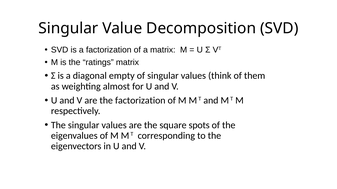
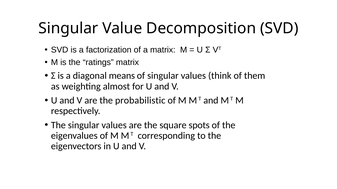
empty: empty -> means (122, 76)
the factorization: factorization -> probabilistic (140, 101)
